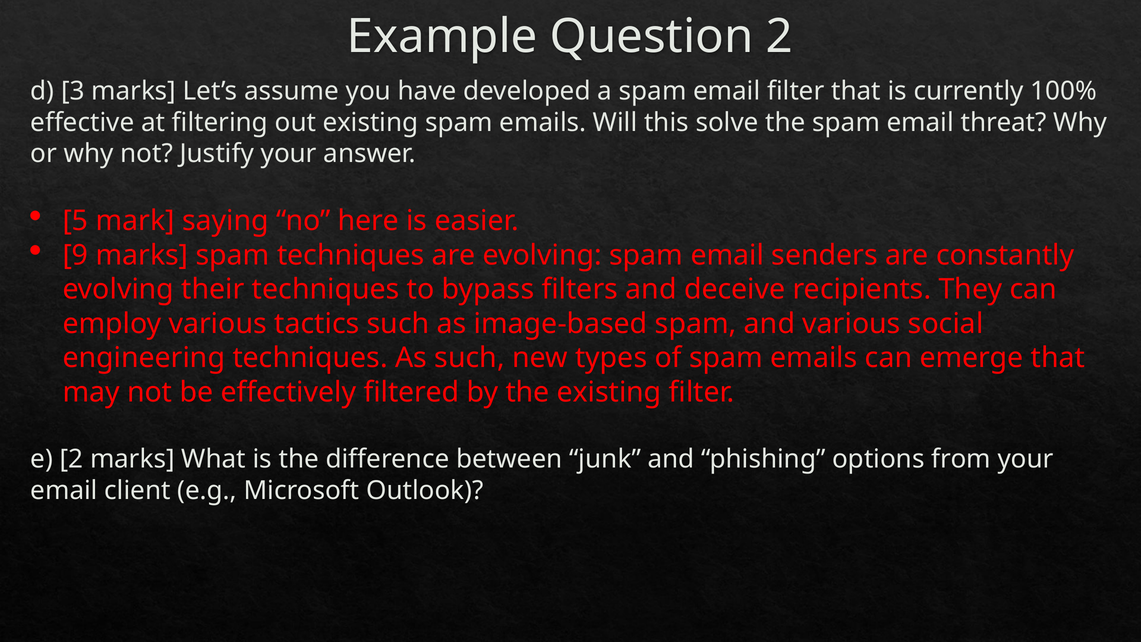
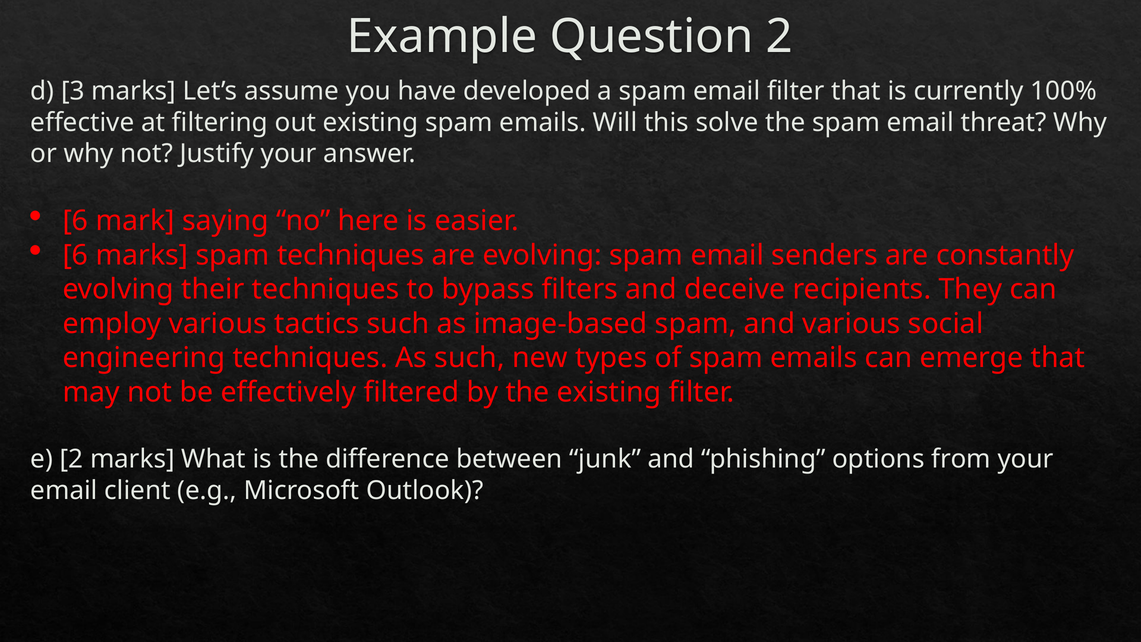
5: 5 -> 6 (75, 221)
9: 9 -> 6 (75, 255)
